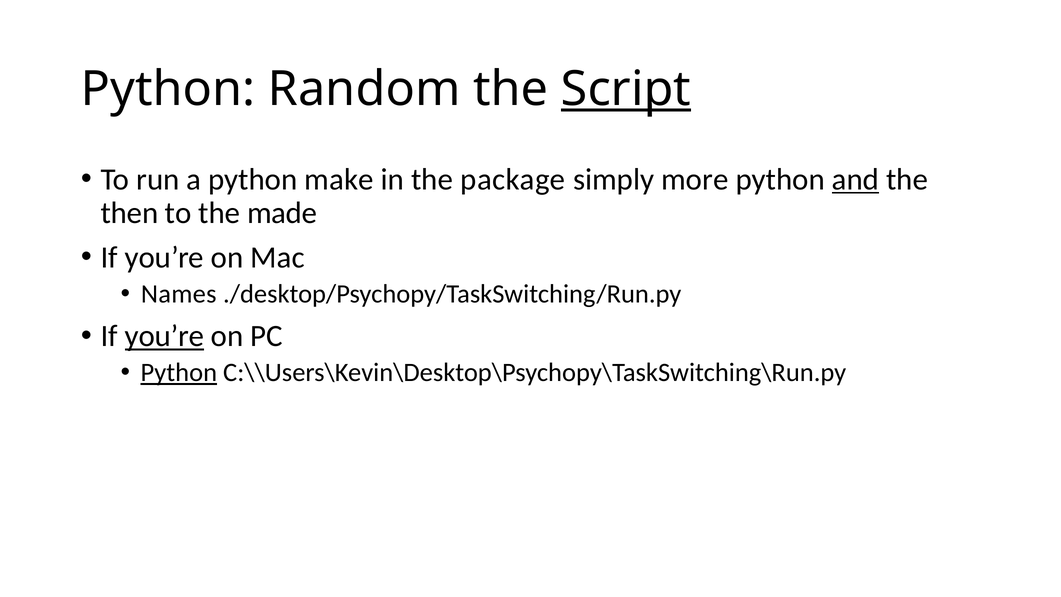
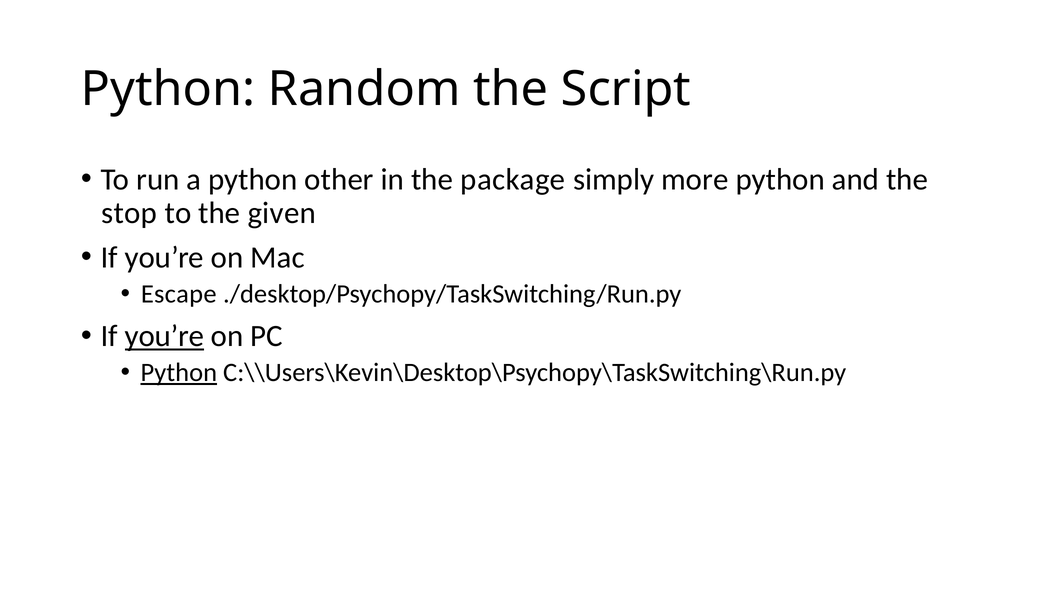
Script underline: present -> none (626, 89)
make: make -> other (339, 179)
and underline: present -> none (855, 179)
then: then -> stop (129, 213)
made: made -> given (282, 213)
Names: Names -> Escape (179, 294)
